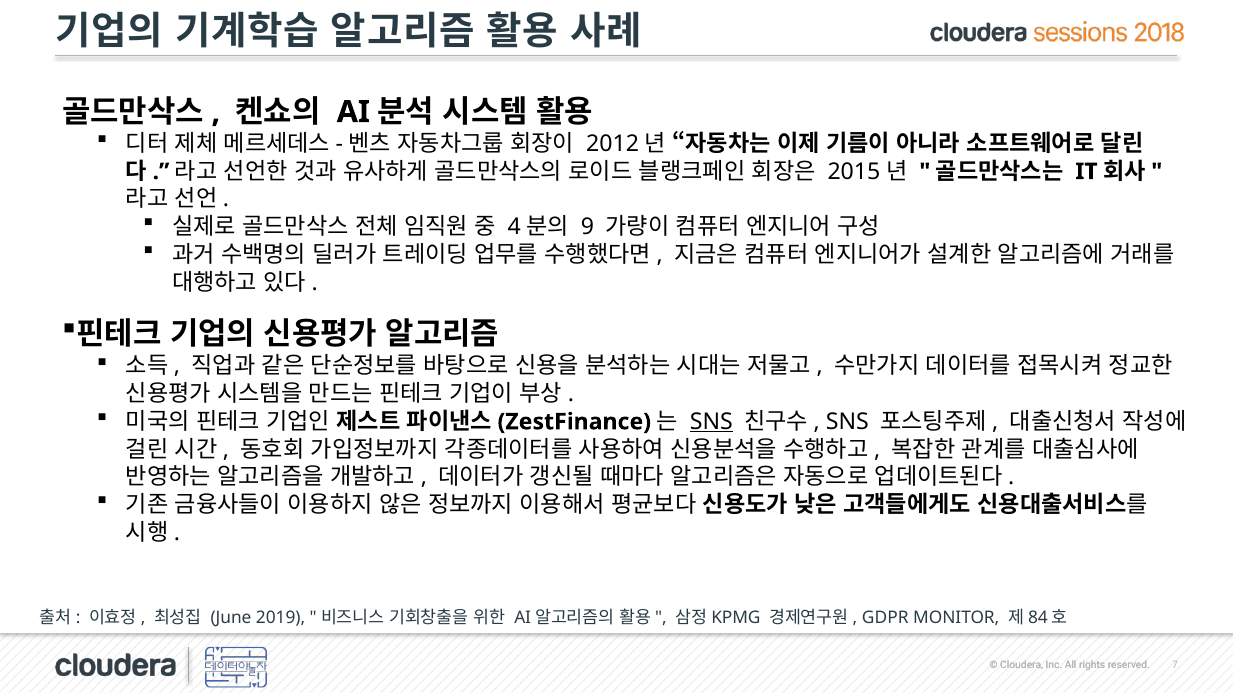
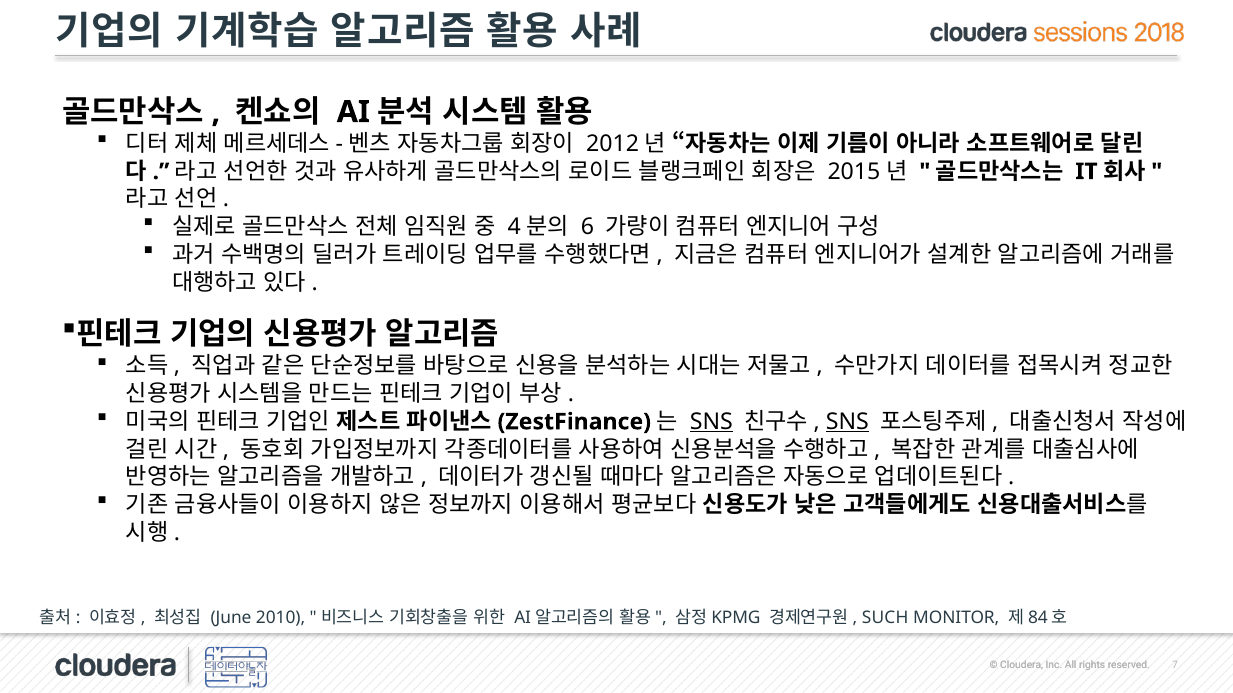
9: 9 -> 6 (587, 227)
SNS underline: none -> present (847, 422)
2019: 2019 -> 2010 (281, 618)
GDPR: GDPR -> SUCH (885, 618)
